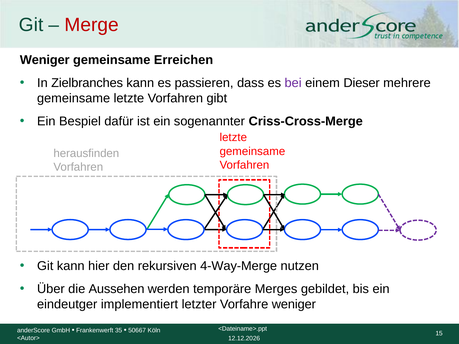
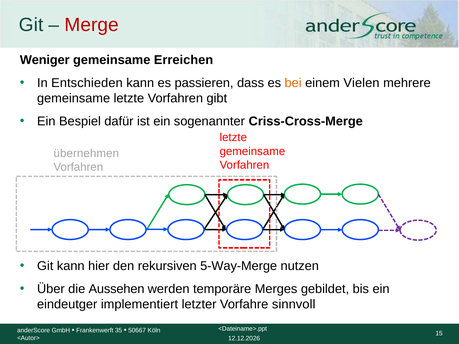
Zielbranches: Zielbranches -> Entschieden (87, 83)
bei colour: purple -> orange (293, 83)
Dieser: Dieser -> Vielen (361, 83)
herausfinden: herausfinden -> übernehmen (86, 154)
4-Way-Merge: 4-Way-Merge -> 5-Way-Merge (239, 266)
Vorfahre weniger: weniger -> sinnvoll (294, 304)
